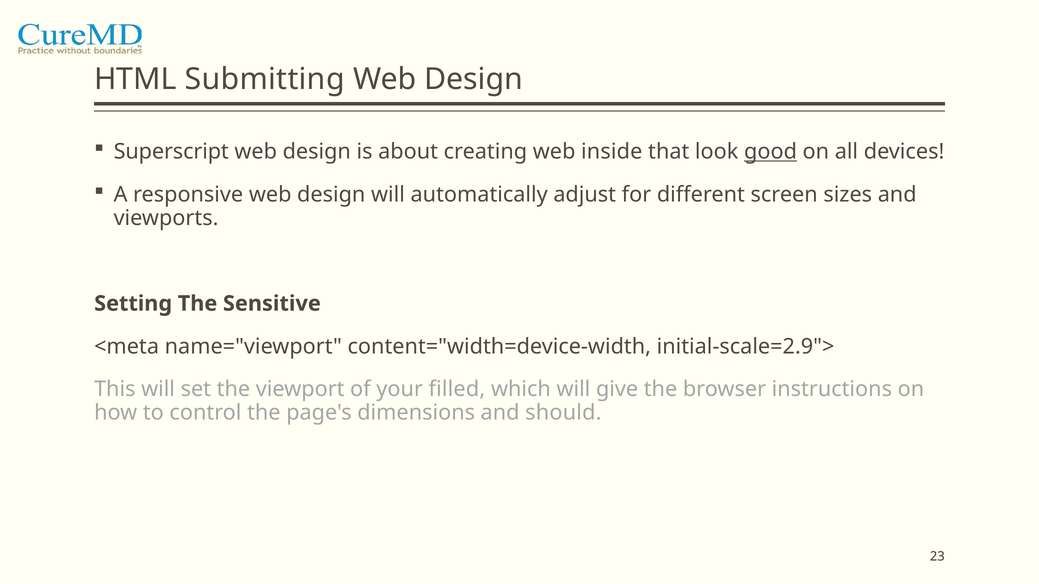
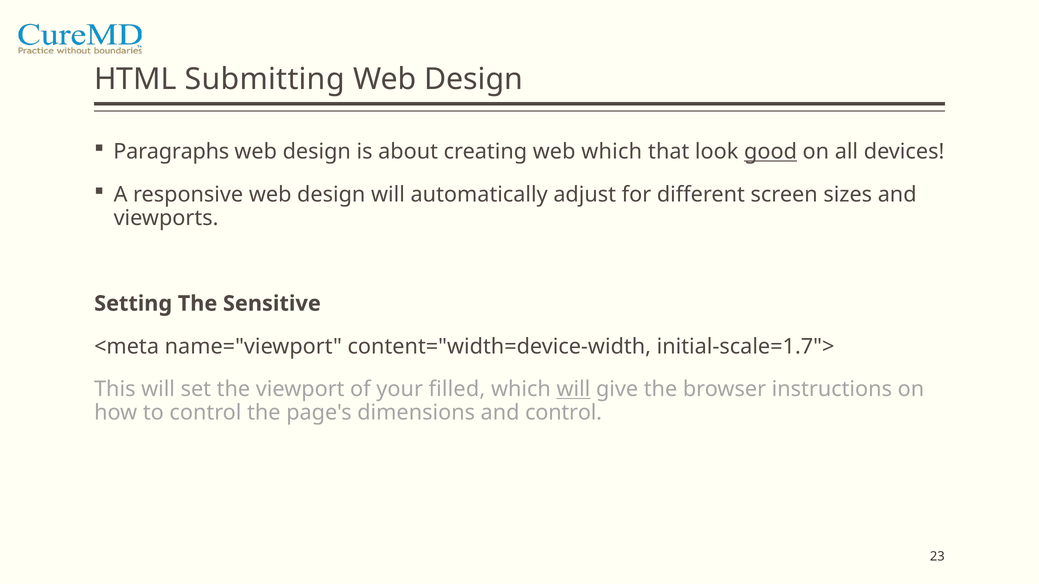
Superscript: Superscript -> Paragraphs (171, 152)
web inside: inside -> which (612, 152)
initial-scale=2.9">: initial-scale=2.9"> -> initial-scale=1.7"> (746, 347)
will underline: none -> present (573, 389)
and should: should -> control (564, 413)
